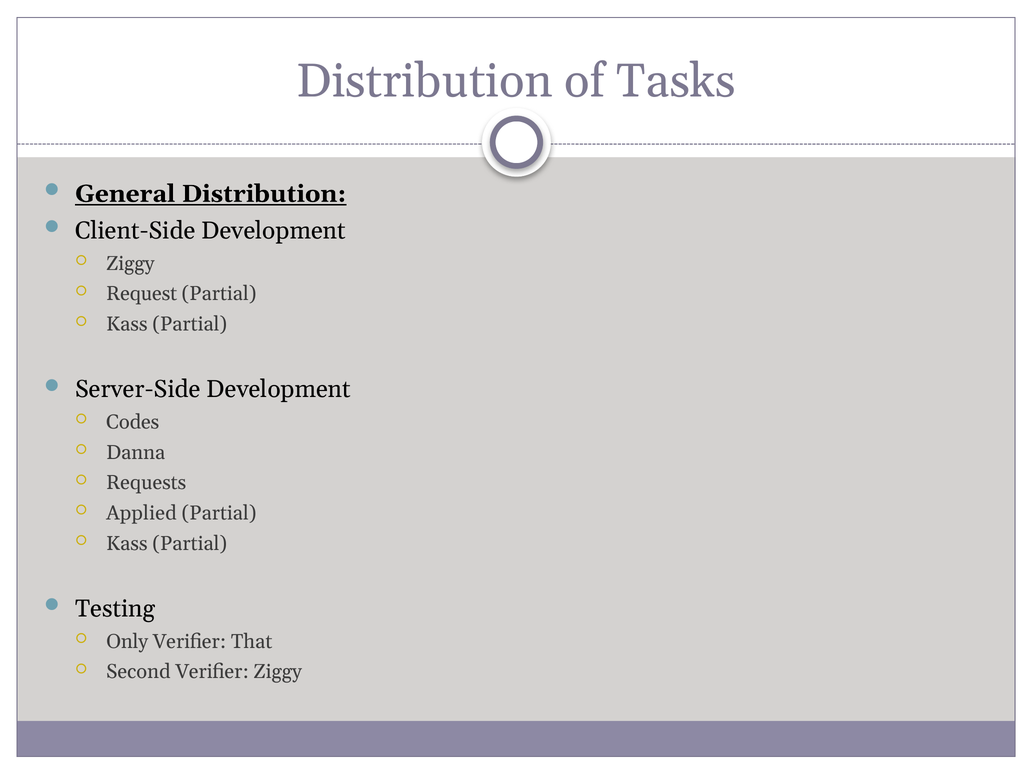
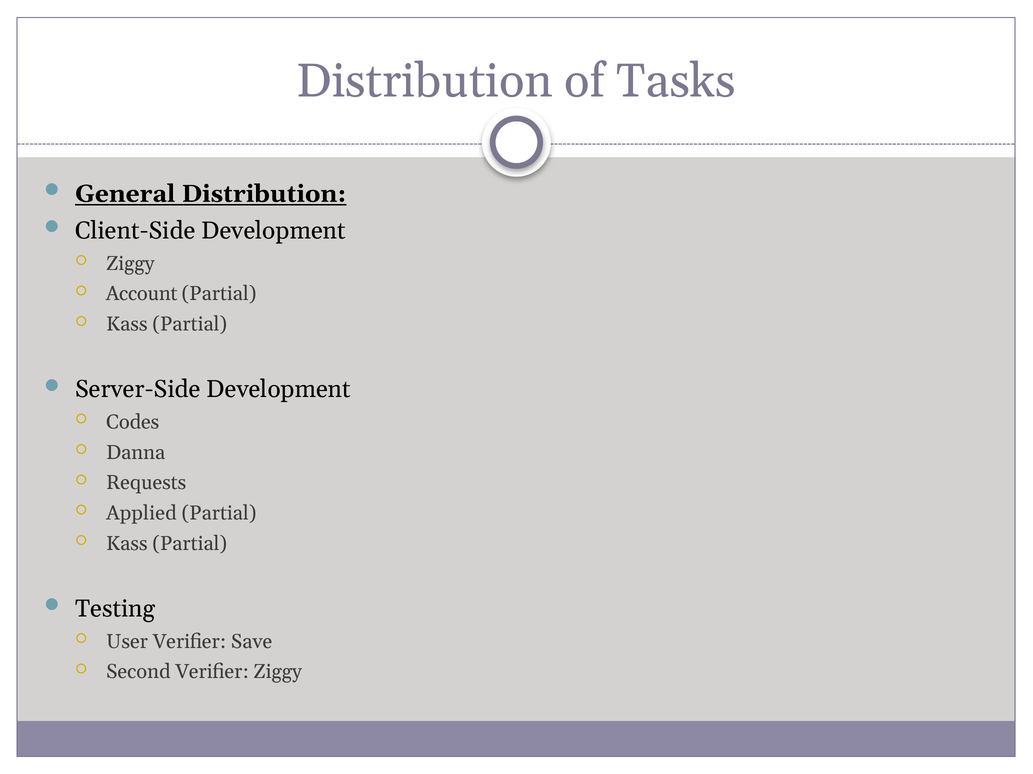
Request: Request -> Account (142, 294)
Only: Only -> User (127, 642)
That: That -> Save (252, 642)
